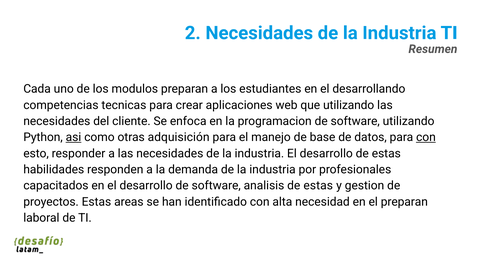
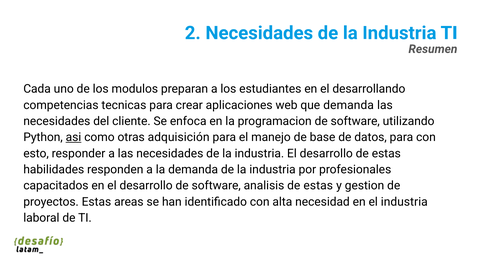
que utilizando: utilizando -> demanda (349, 105)
con underline: present -> none (426, 137)
el preparan: preparan -> industria (404, 202)
